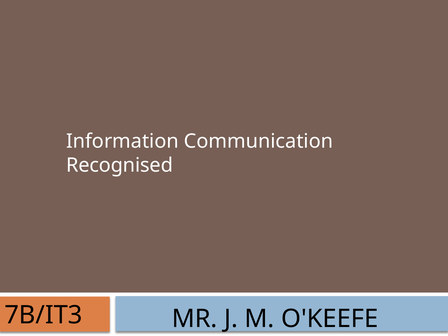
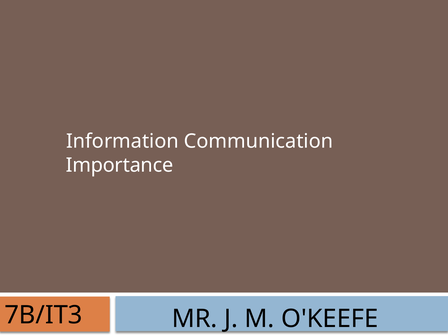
Recognised: Recognised -> Importance (120, 165)
